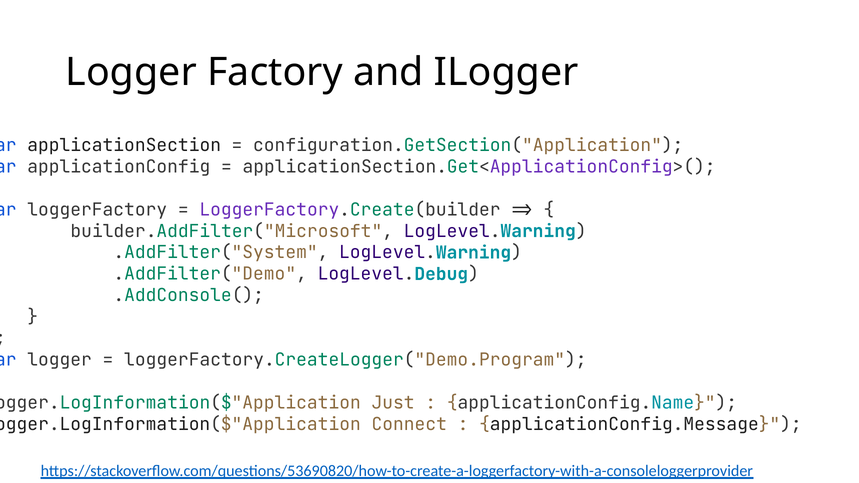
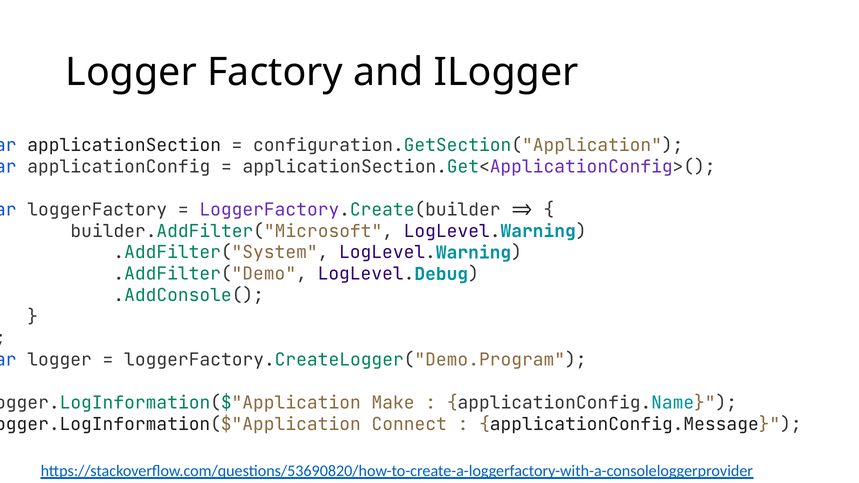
Just: Just -> Make (393, 403)
